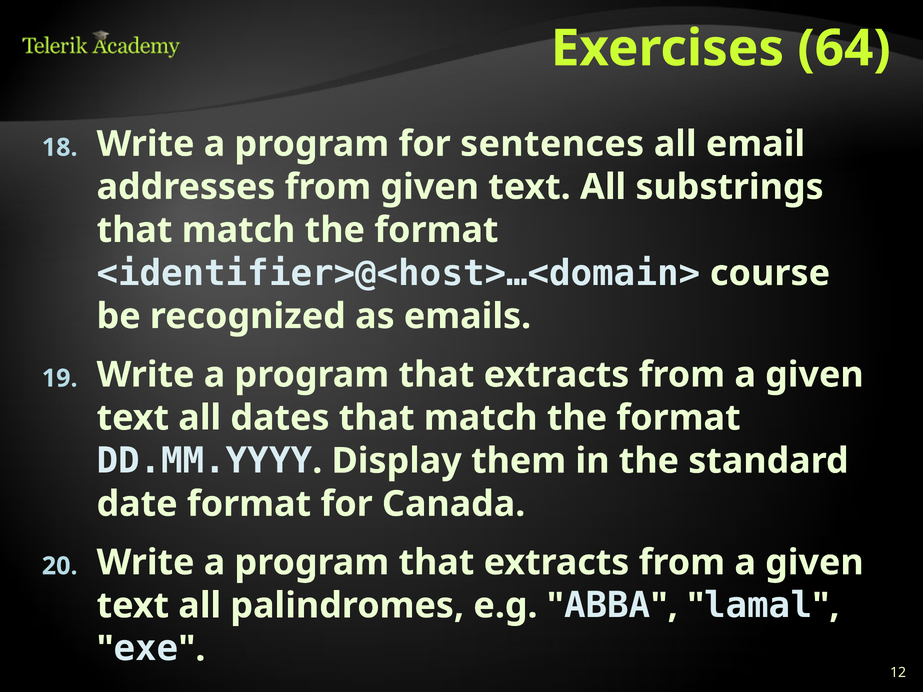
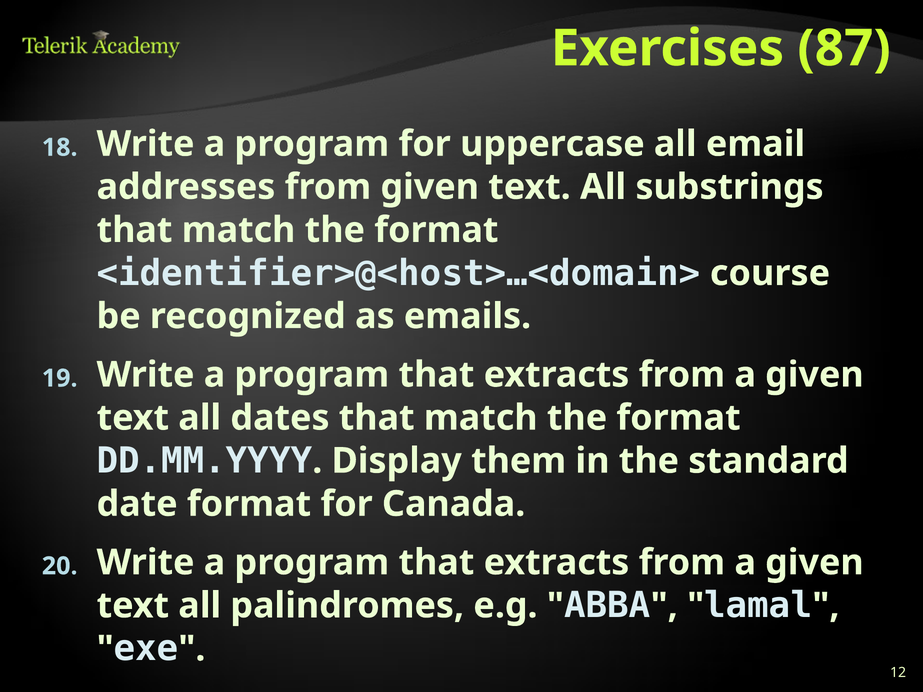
64: 64 -> 87 (844, 48)
sentences: sentences -> uppercase (552, 144)
